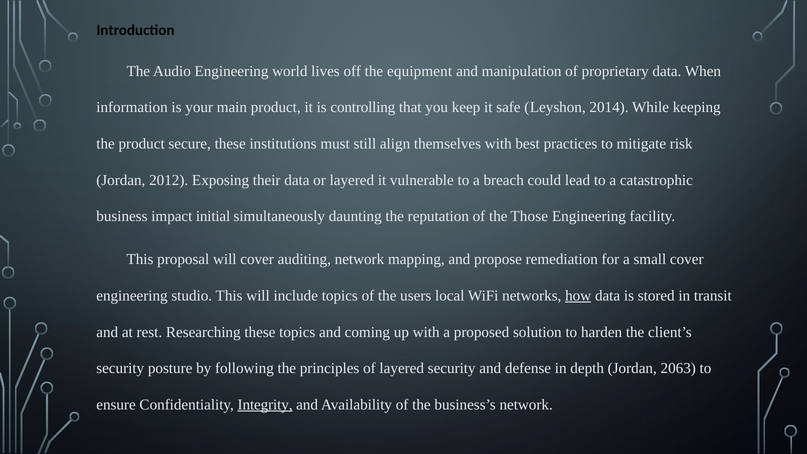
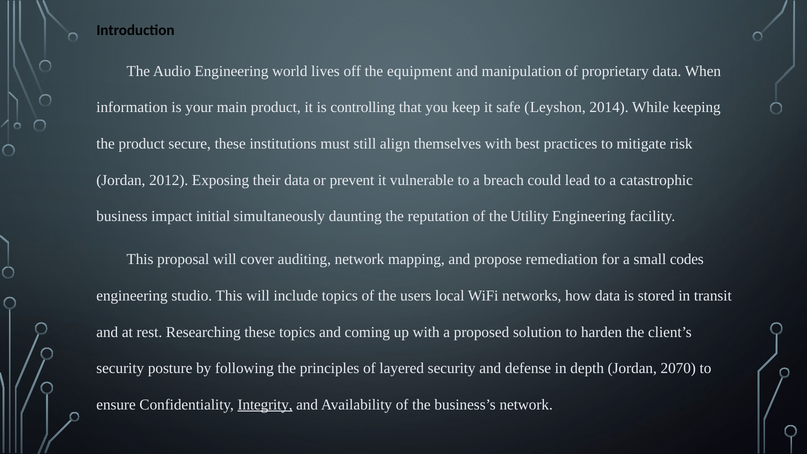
or layered: layered -> prevent (352, 180)
Those: Those -> Utility (529, 216)
small cover: cover -> codes (687, 259)
how underline: present -> none (578, 296)
2063: 2063 -> 2070 (678, 368)
